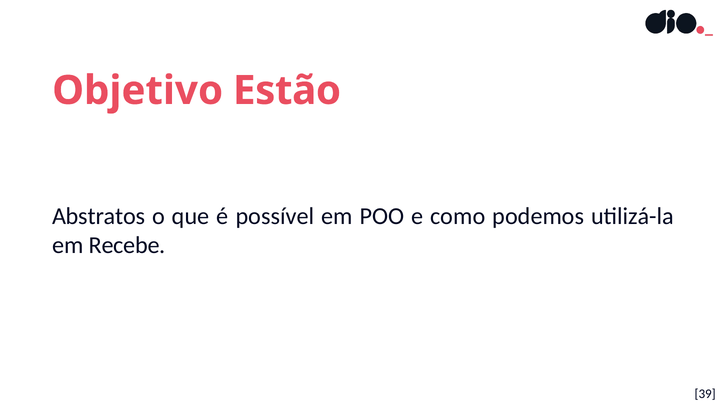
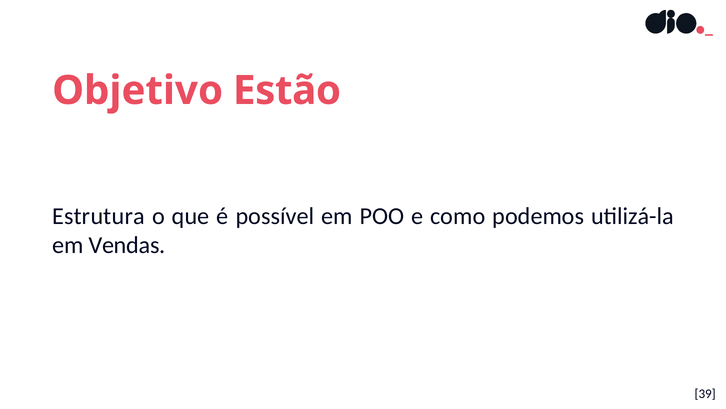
Abstratos: Abstratos -> Estrutura (98, 216)
Recebe: Recebe -> Vendas (127, 245)
